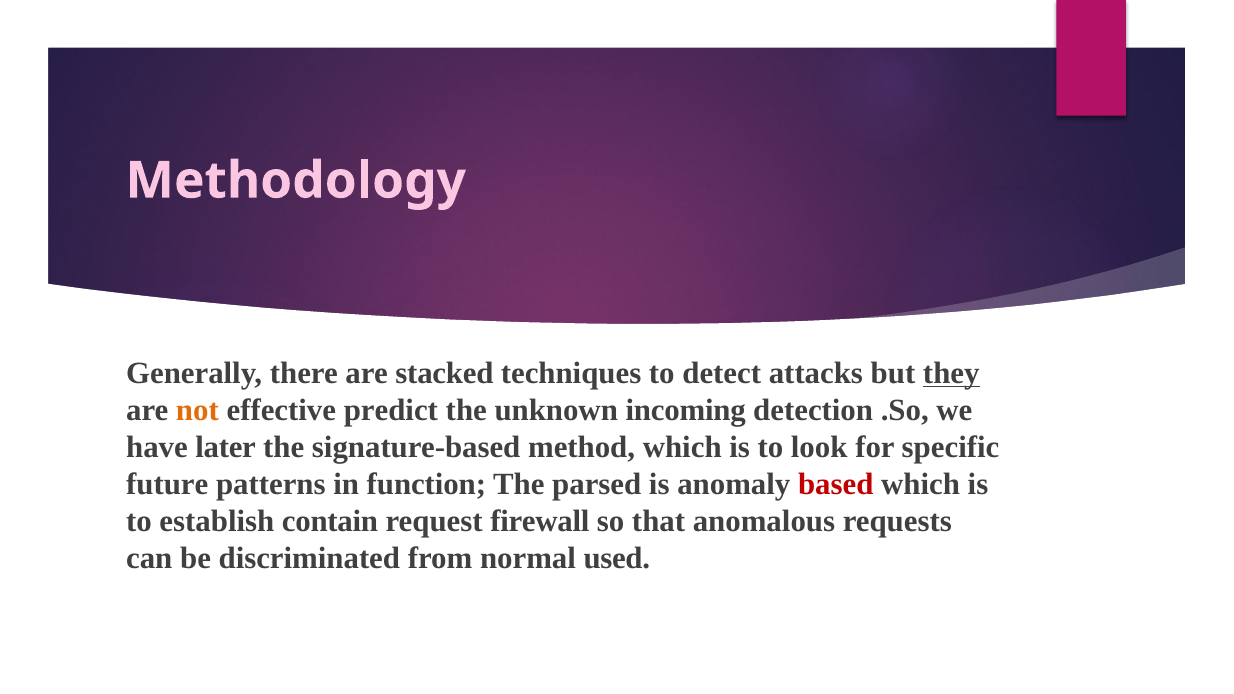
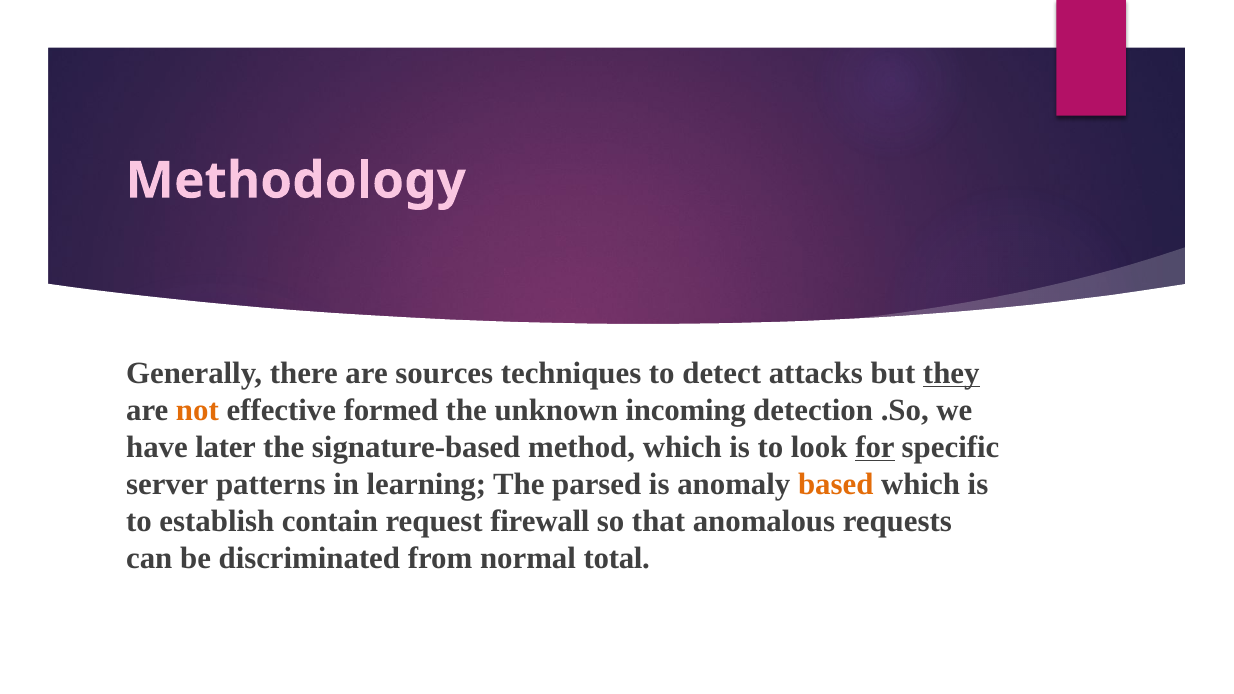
stacked: stacked -> sources (444, 373)
predict: predict -> formed (391, 410)
for underline: none -> present (875, 447)
future: future -> server (167, 484)
function: function -> learning (426, 484)
based colour: red -> orange (836, 484)
used: used -> total (617, 558)
